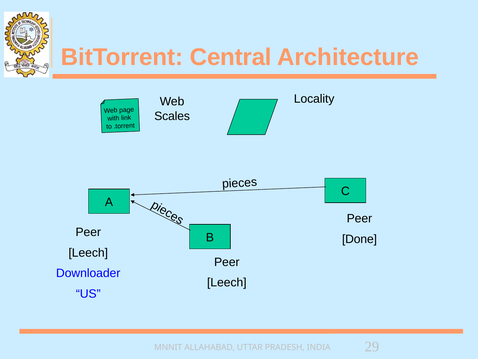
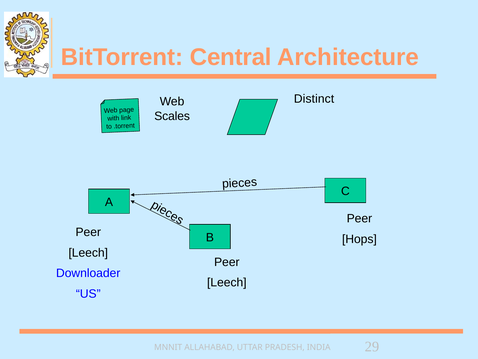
Locality: Locality -> Distinct (314, 99)
Done: Done -> Hops (359, 239)
